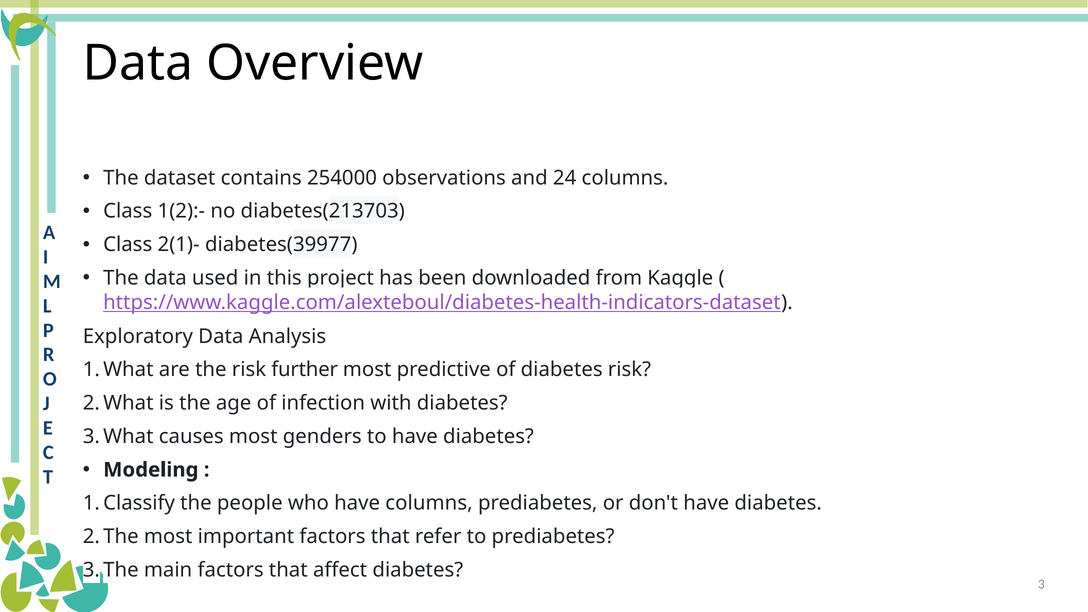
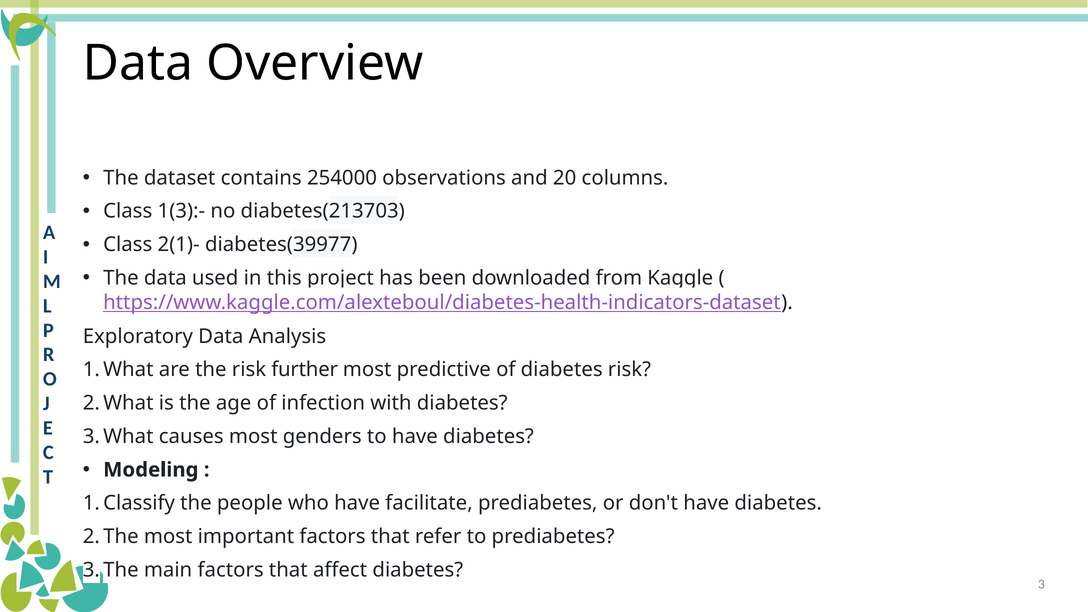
24: 24 -> 20 (565, 178)
1(2):-: 1(2):- -> 1(3):- (181, 211)
have columns: columns -> facilitate (429, 503)
